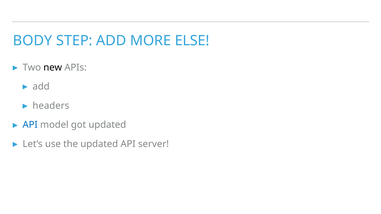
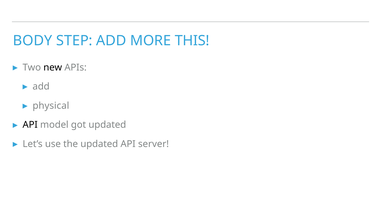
ELSE: ELSE -> THIS (192, 41)
headers: headers -> physical (51, 106)
API colour: blue -> black (30, 125)
